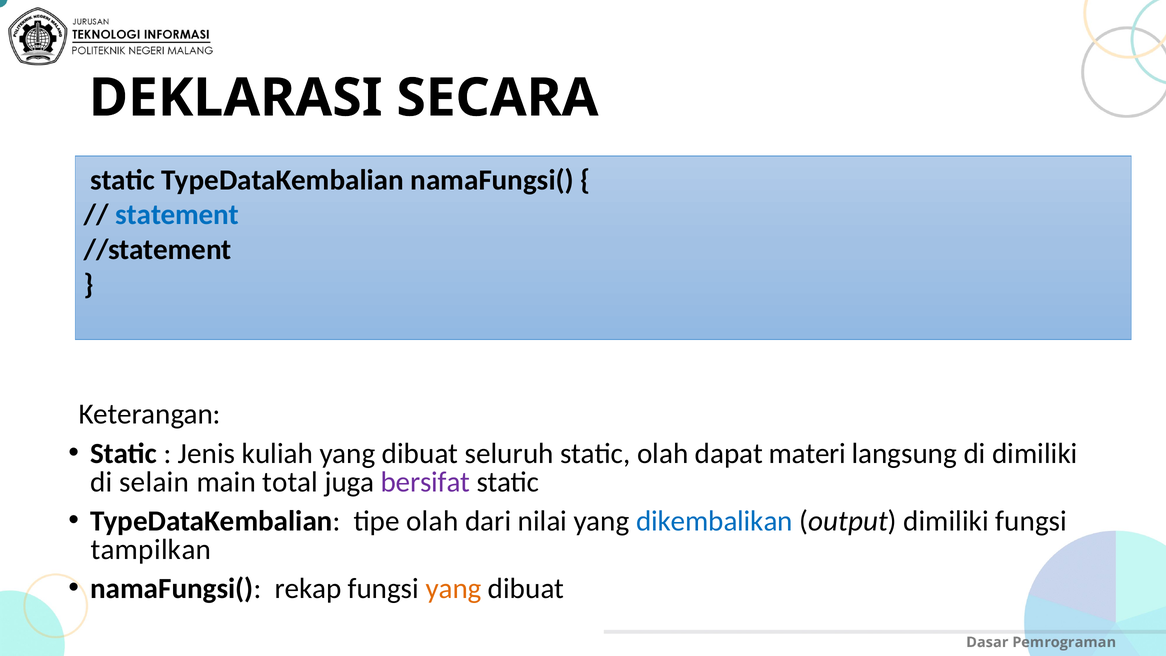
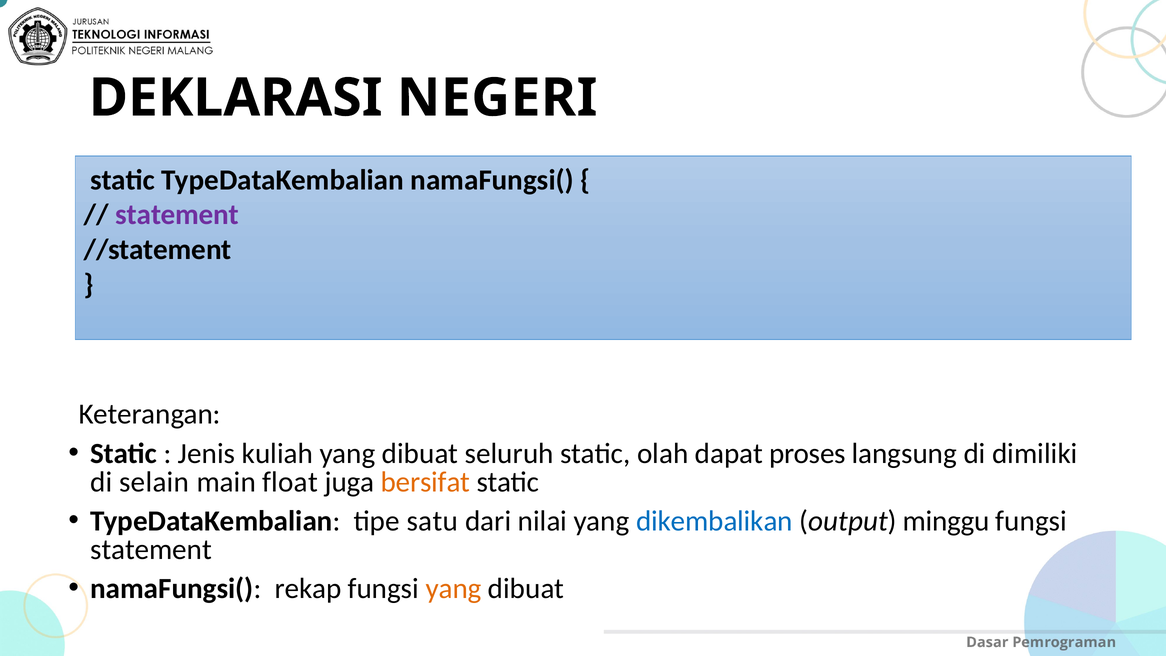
SECARA: SECARA -> NEGERI (497, 98)
statement colour: blue -> purple (177, 215)
materi: materi -> proses (807, 453)
total: total -> float (290, 482)
bersifat colour: purple -> orange (425, 482)
tipe olah: olah -> satu (432, 521)
output dimiliki: dimiliki -> minggu (946, 521)
tampilkan: tampilkan -> statement (151, 549)
